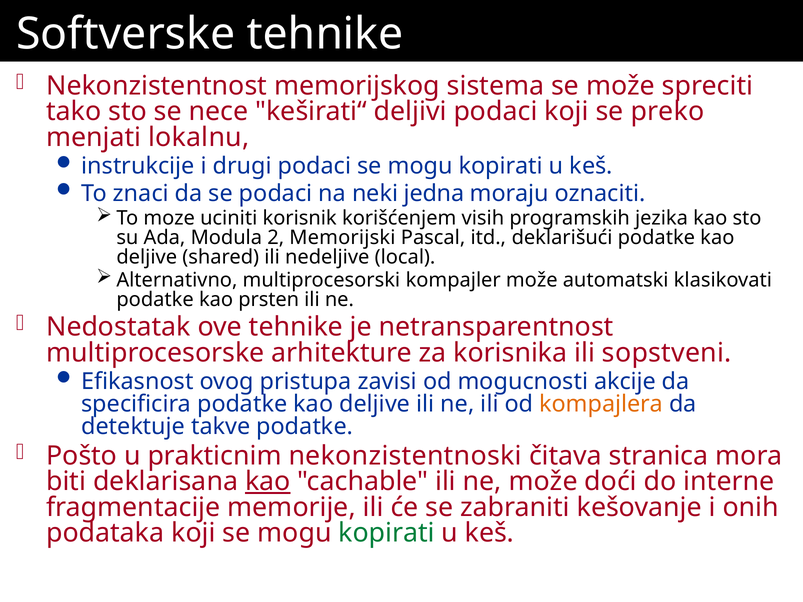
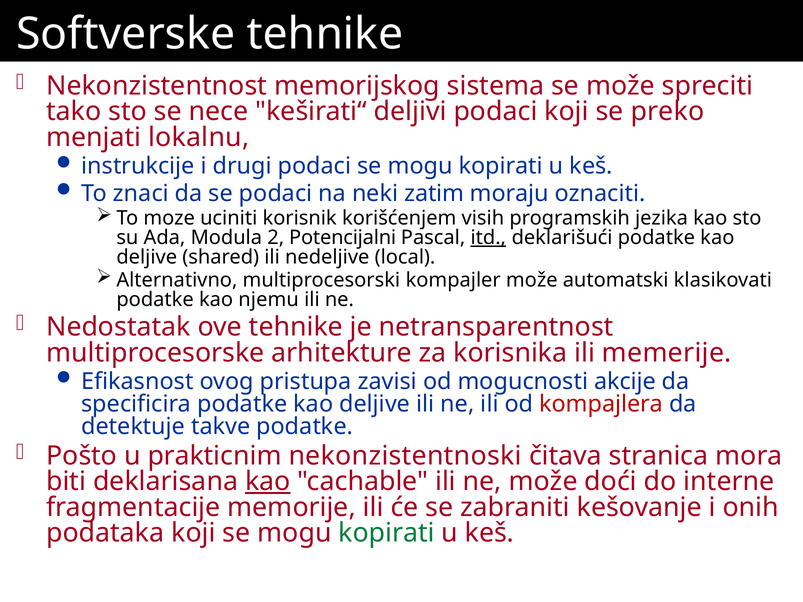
jedna: jedna -> zatim (434, 193)
Memorijski: Memorijski -> Potencijalni (343, 238)
itd underline: none -> present (488, 238)
prsten: prsten -> njemu (269, 300)
sopstveni: sopstveni -> memerije (667, 353)
kompajlera colour: orange -> red (601, 404)
